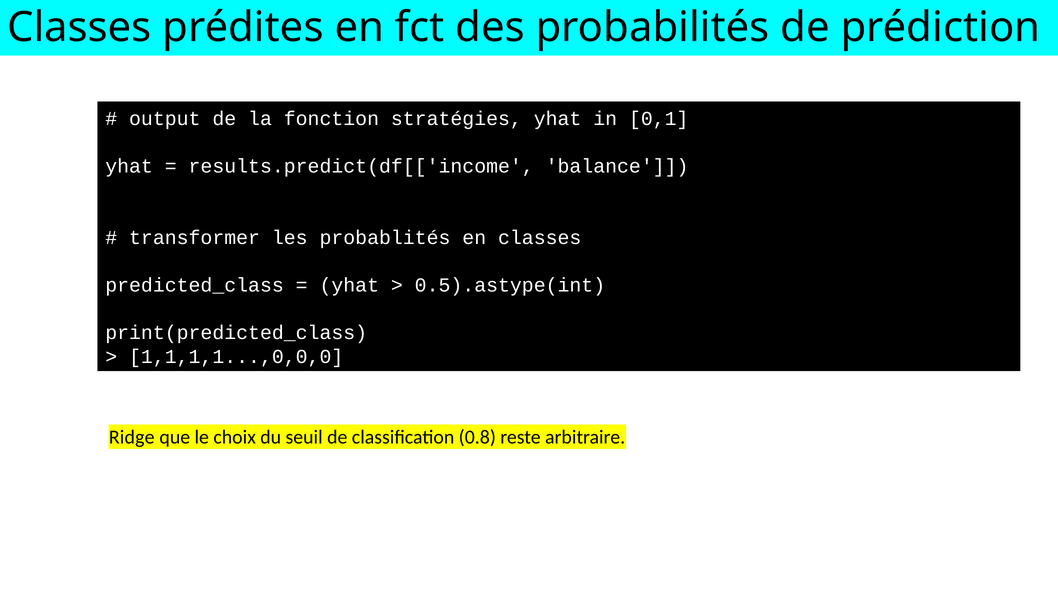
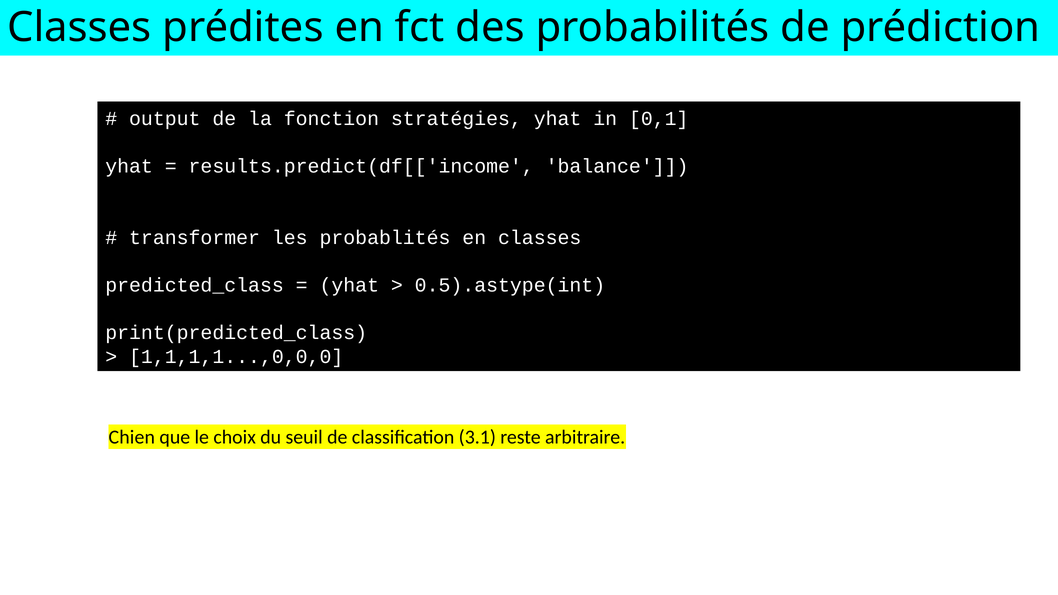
Ridge: Ridge -> Chien (132, 437)
0.8: 0.8 -> 3.1 (477, 437)
